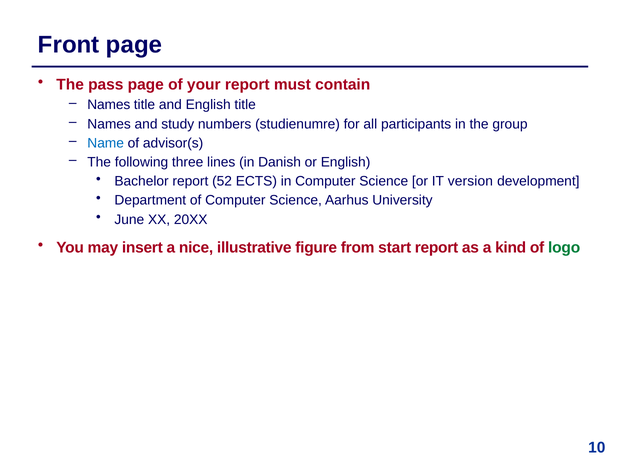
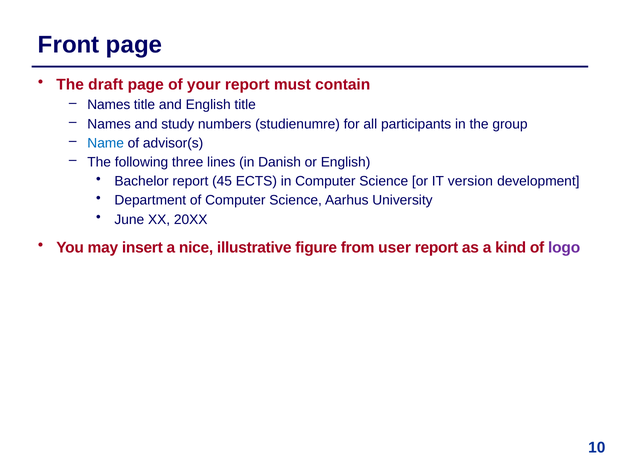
pass: pass -> draft (106, 85)
52: 52 -> 45 (222, 181)
start: start -> user (395, 248)
logo colour: green -> purple (564, 248)
